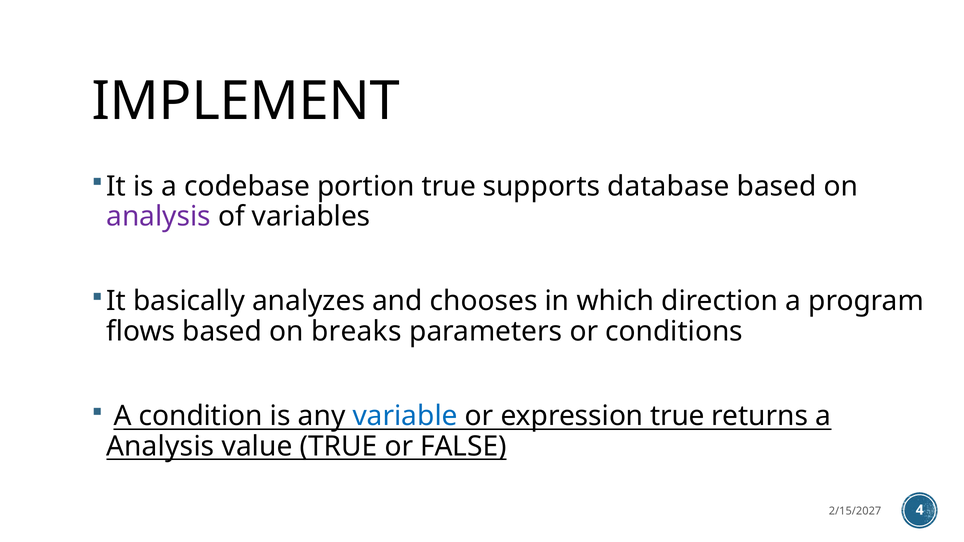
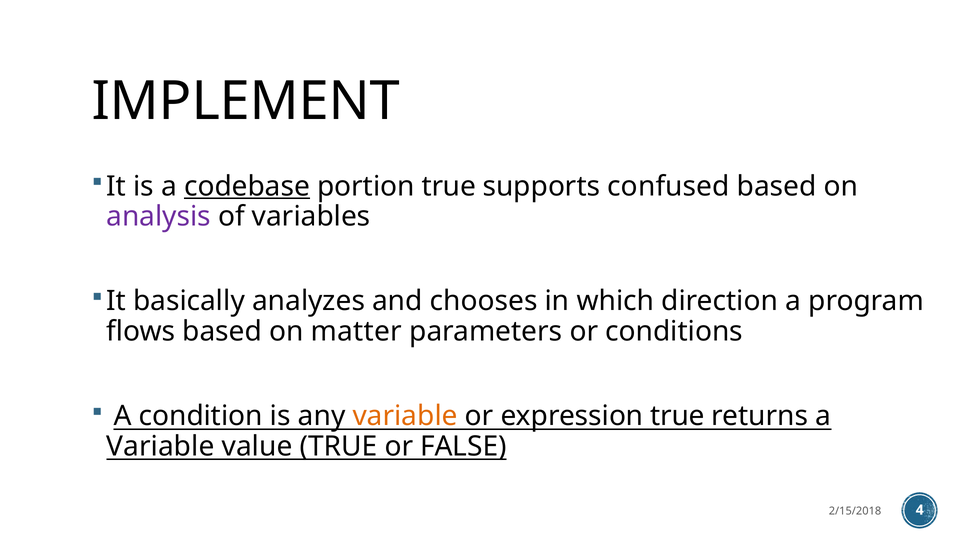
codebase underline: none -> present (247, 186)
database: database -> confused (669, 186)
breaks: breaks -> matter (356, 332)
variable colour: blue -> orange (405, 416)
Analysis: Analysis -> Variable (160, 447)
2/15/2027: 2/15/2027 -> 2/15/2018 (855, 511)
